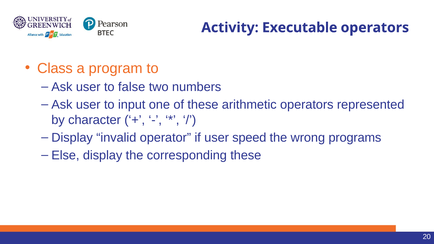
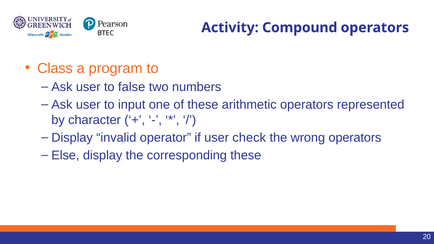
Executable: Executable -> Compound (300, 28)
speed: speed -> check (249, 138)
wrong programs: programs -> operators (355, 138)
